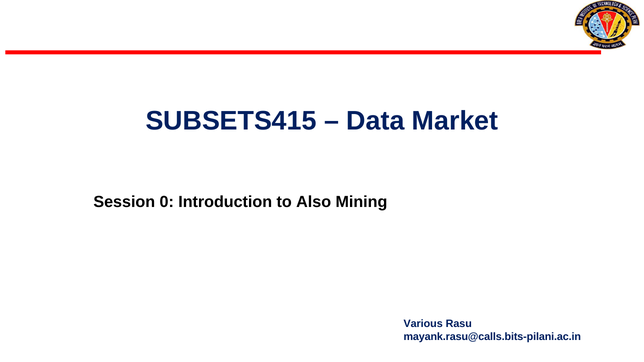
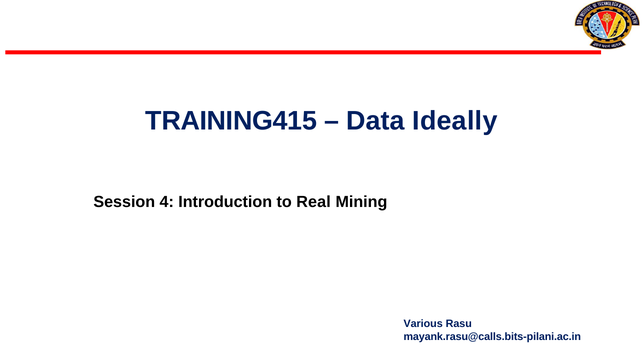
SUBSETS415: SUBSETS415 -> TRAINING415 (231, 121)
Market: Market -> Ideally (455, 121)
0: 0 -> 4 (167, 202)
Also: Also -> Real (314, 202)
